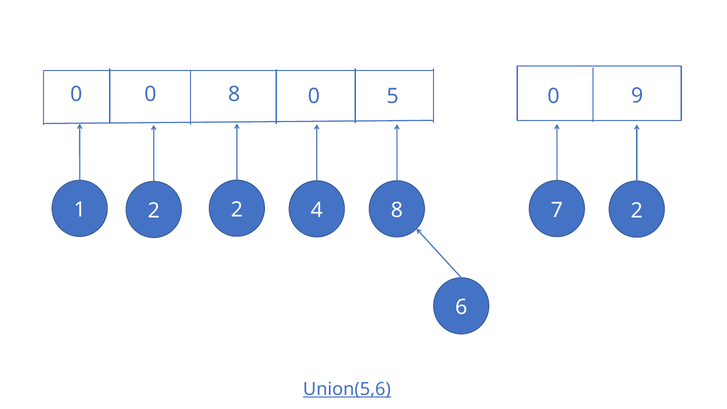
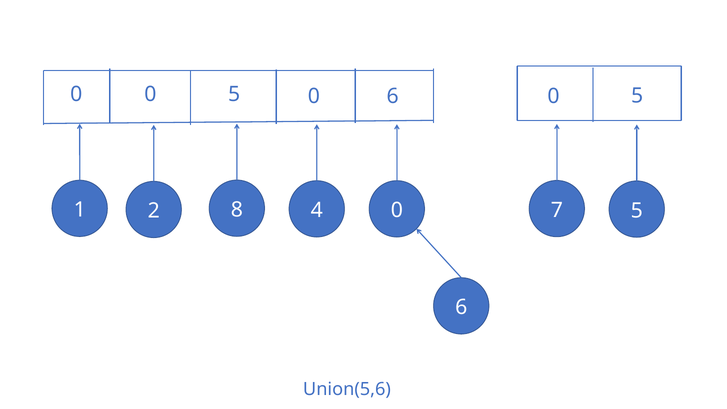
0 0 8: 8 -> 5 (234, 94)
5: 5 -> 6 (393, 96)
9: 9 -> 5 (637, 96)
7 2: 2 -> 5 (637, 210)
2 2: 2 -> 8 (237, 210)
4 8: 8 -> 0 (397, 210)
Union(5,6 underline: present -> none (347, 389)
